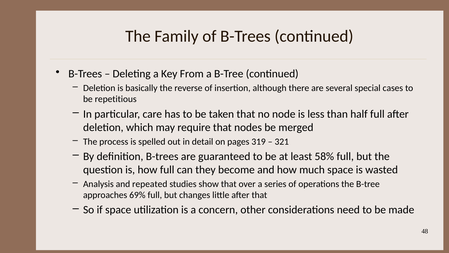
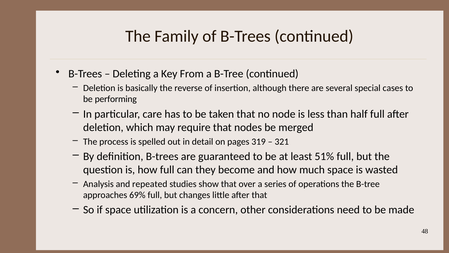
repetitious: repetitious -> performing (116, 99)
58%: 58% -> 51% (324, 156)
